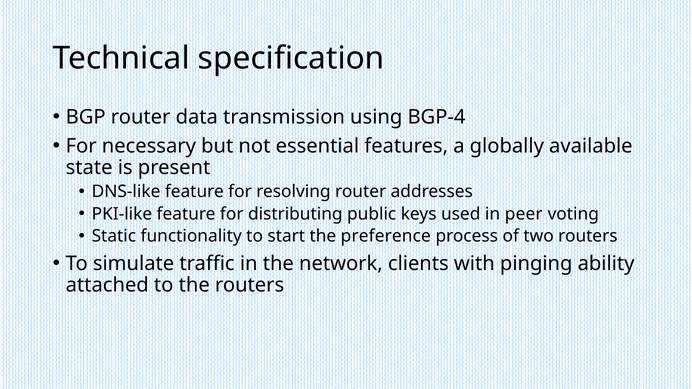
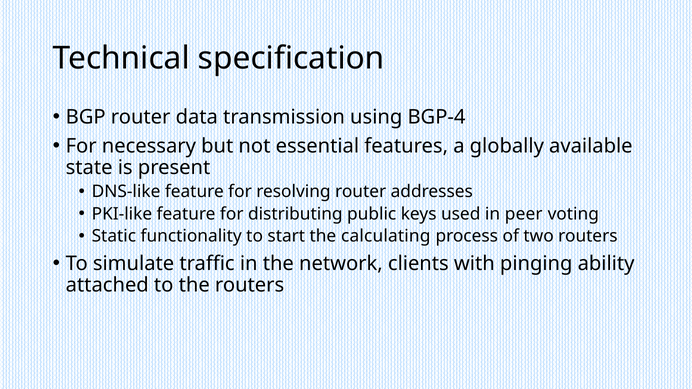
preference: preference -> calculating (386, 236)
